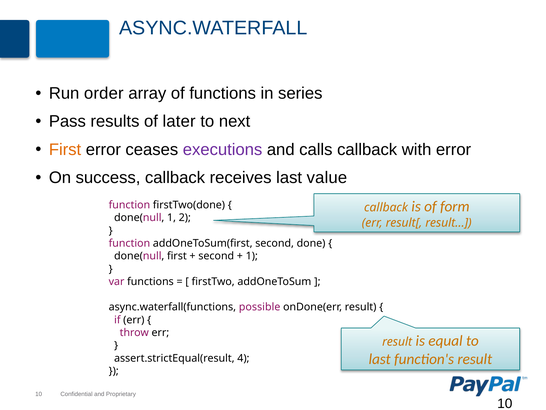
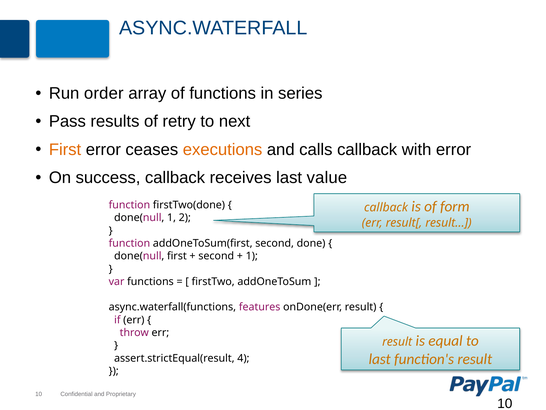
later: later -> retry (179, 121)
executions colour: purple -> orange (223, 149)
possible: possible -> features (260, 307)
